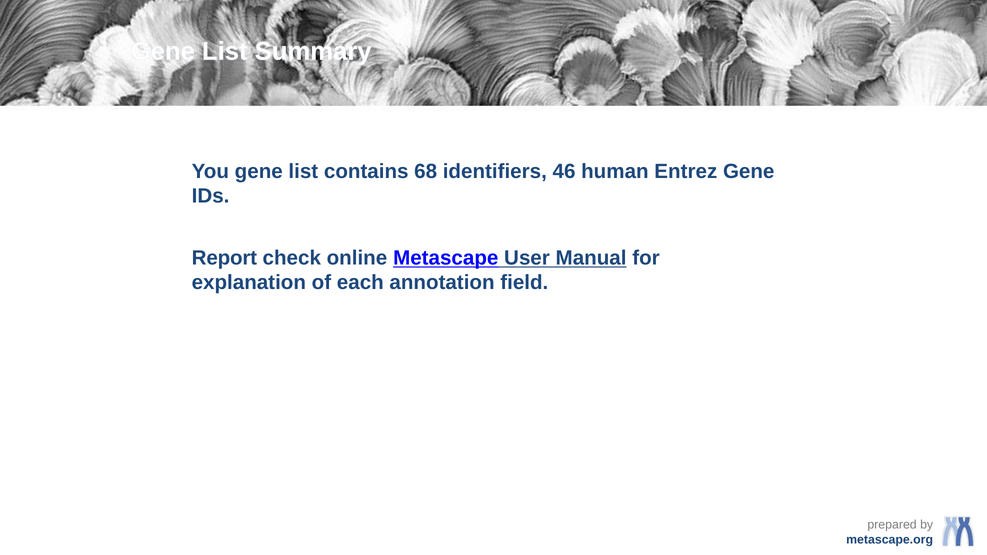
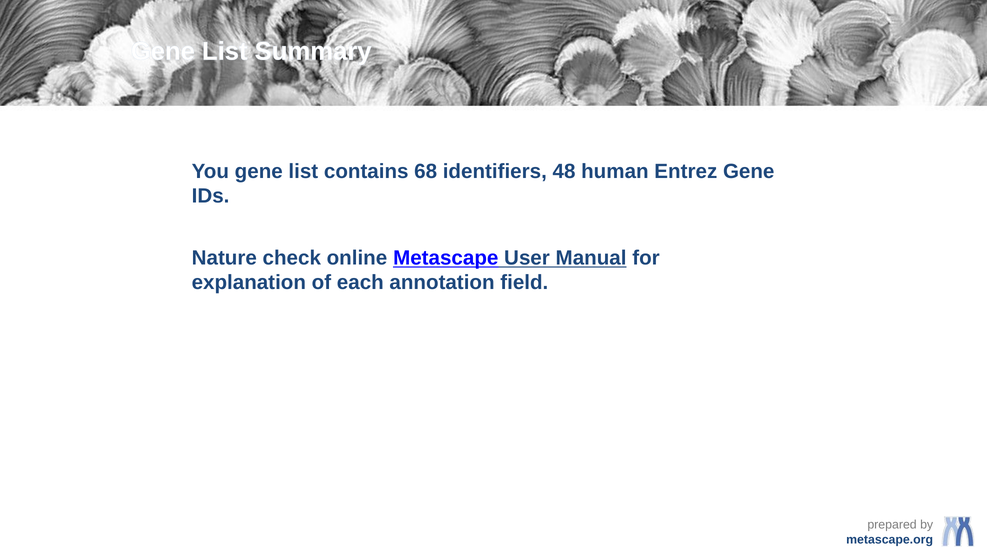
46: 46 -> 48 (564, 171)
Report: Report -> Nature (224, 258)
